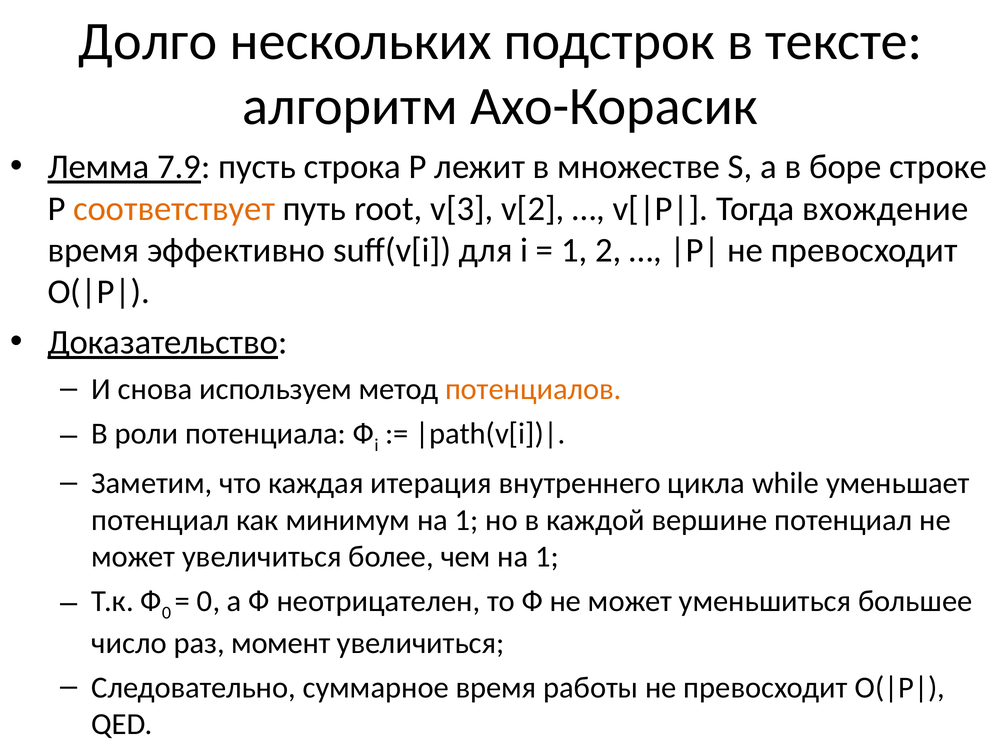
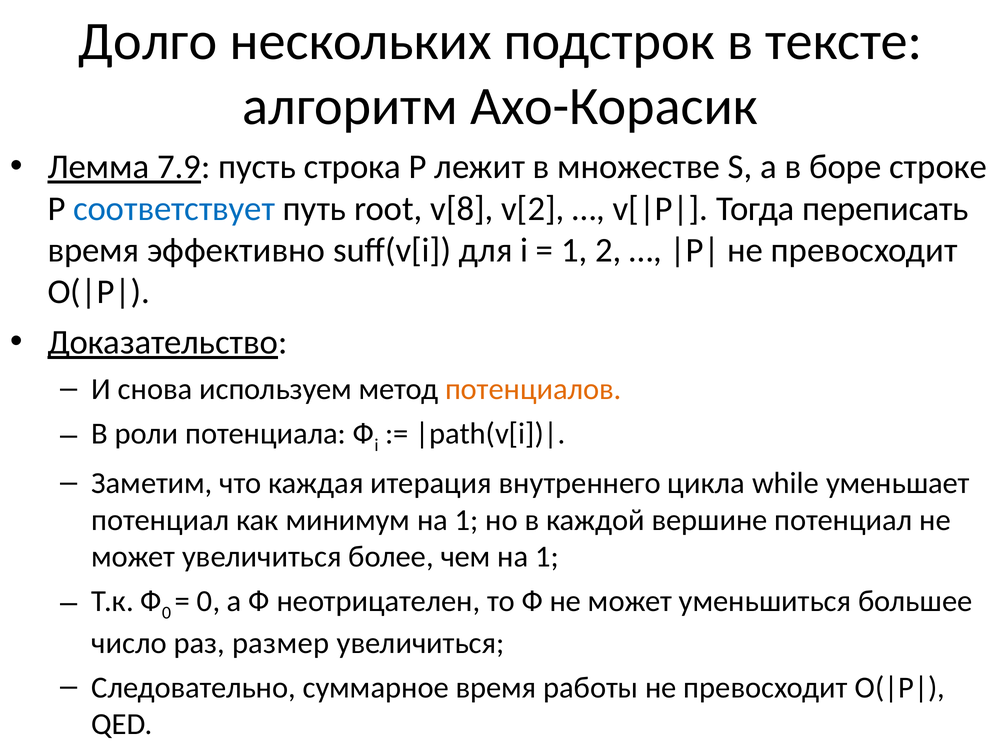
соответствует colour: orange -> blue (174, 209)
v[3: v[3 -> v[8 (462, 209)
вхождение: вхождение -> переписать (886, 209)
момент: момент -> размер (281, 644)
